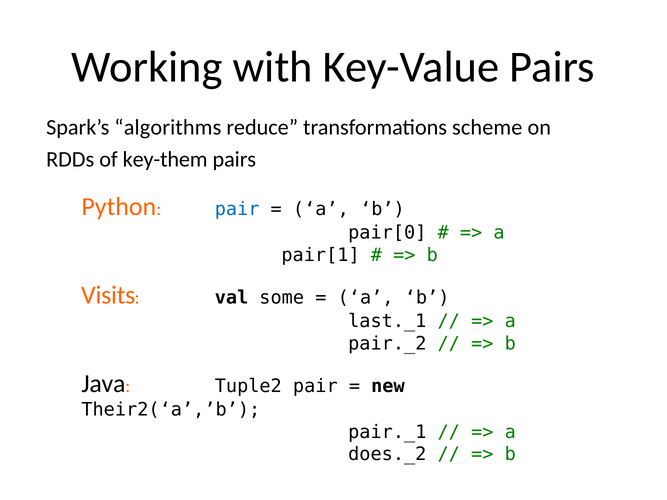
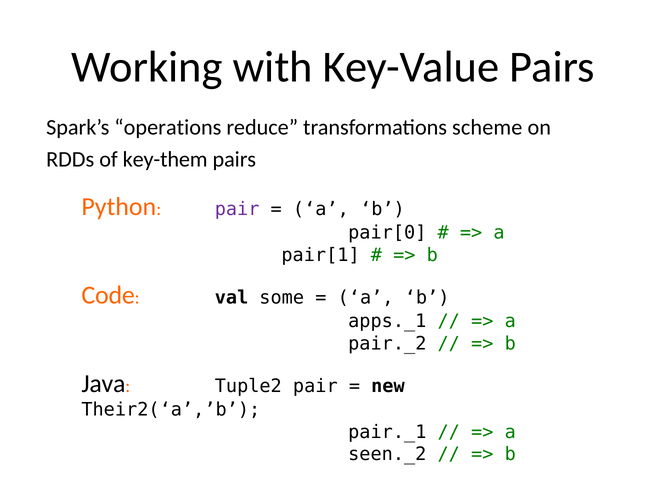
algorithms: algorithms -> operations (168, 127)
pair colour: blue -> purple (237, 209)
Visits: Visits -> Code (108, 295)
last._1: last._1 -> apps._1 (387, 321)
does._2: does._2 -> seen._2 (387, 454)
